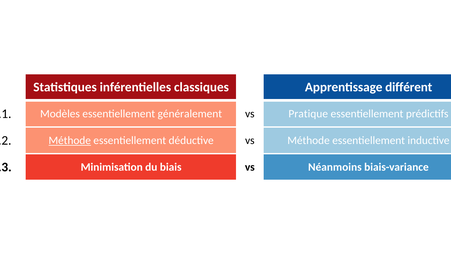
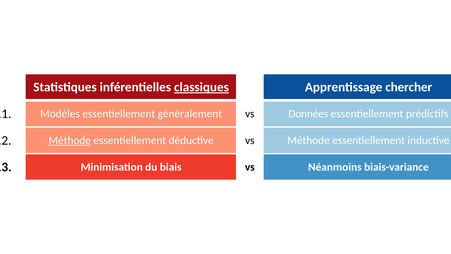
classiques underline: none -> present (201, 87)
différent: différent -> chercher (409, 87)
Pratique: Pratique -> Données (308, 114)
